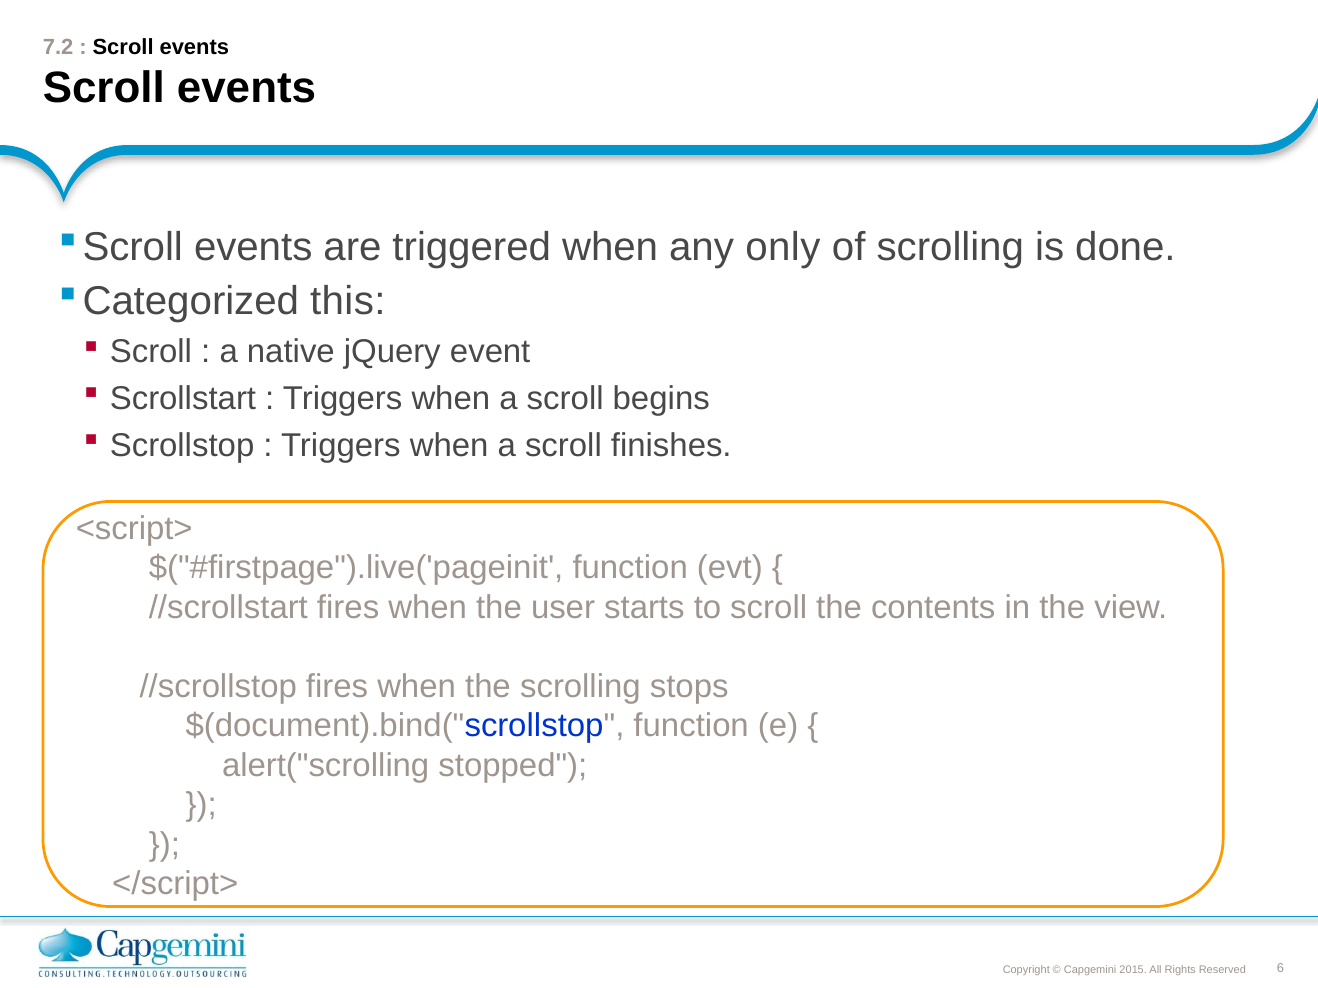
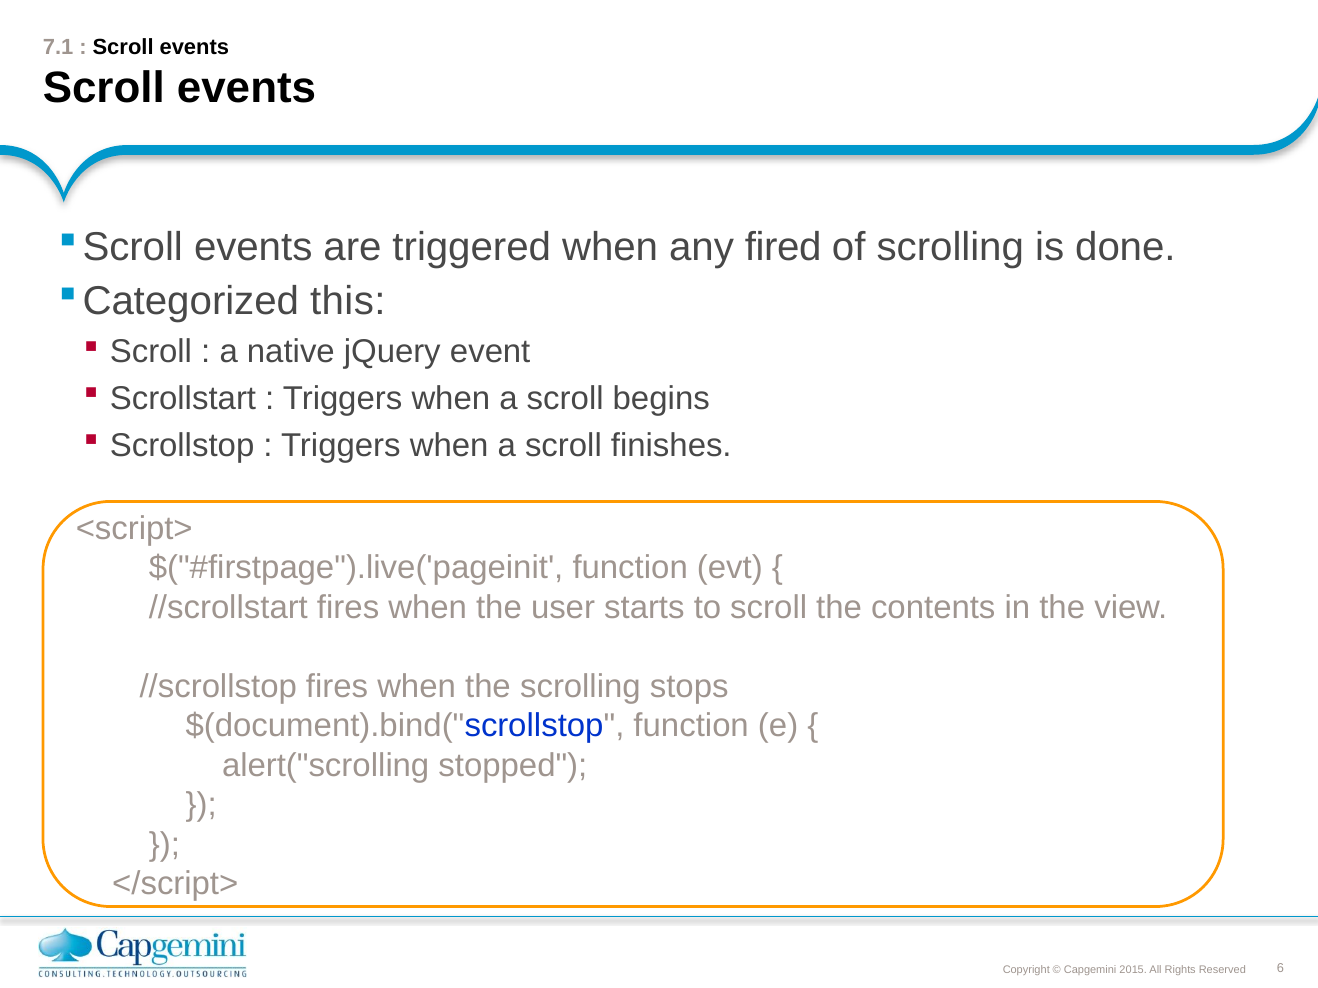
7.2: 7.2 -> 7.1 (58, 47)
only: only -> fired (783, 247)
